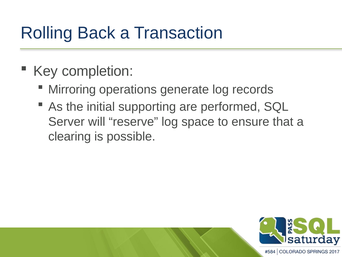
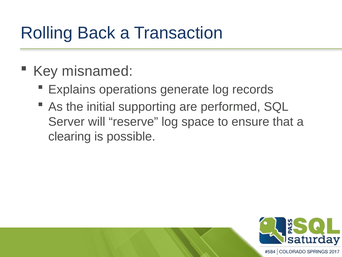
completion: completion -> misnamed (97, 71)
Mirroring: Mirroring -> Explains (72, 89)
